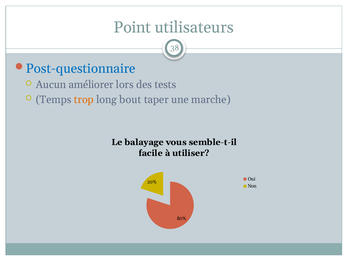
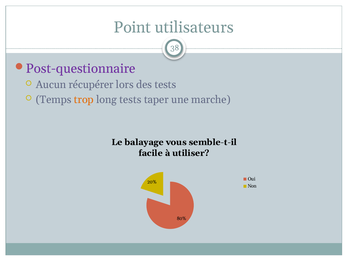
Post-questionnaire colour: blue -> purple (81, 69)
améliorer: améliorer -> récupérer (91, 85)
long bout: bout -> tests (130, 100)
